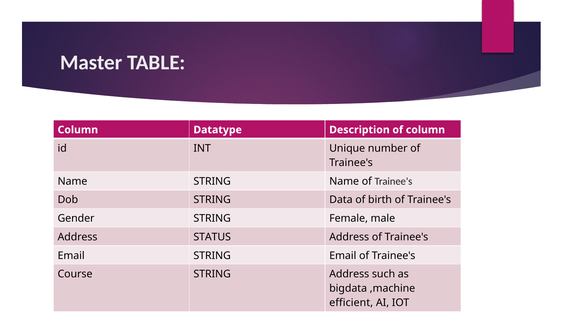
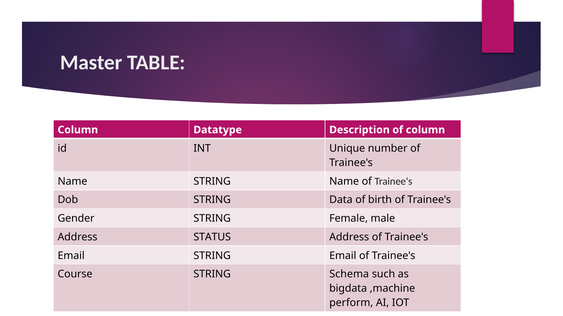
STRING Address: Address -> Schema (349, 275)
efficient: efficient -> perform (351, 303)
